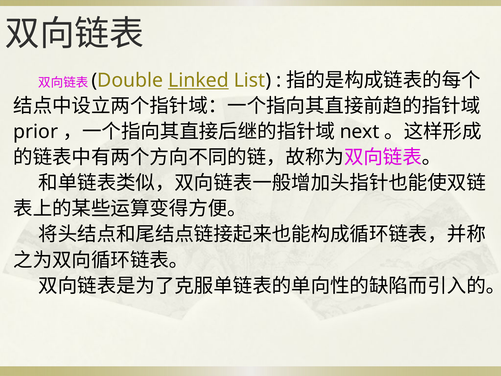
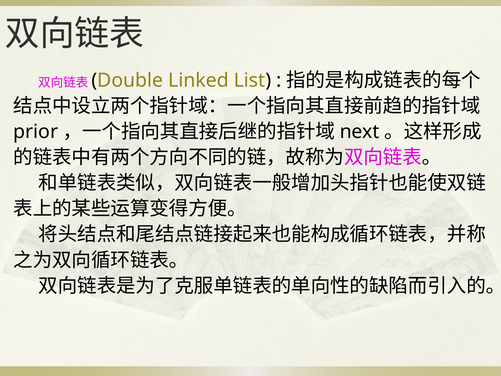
Linked underline: present -> none (198, 80)
